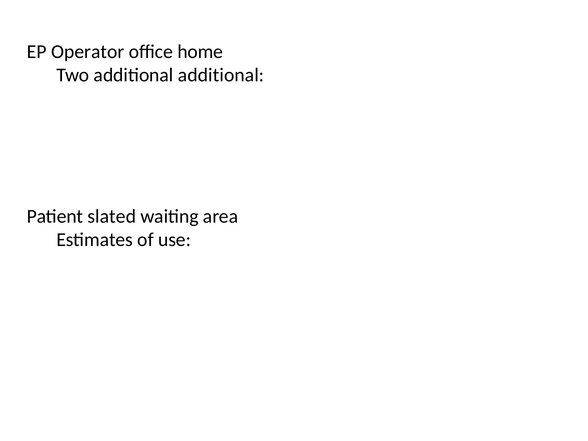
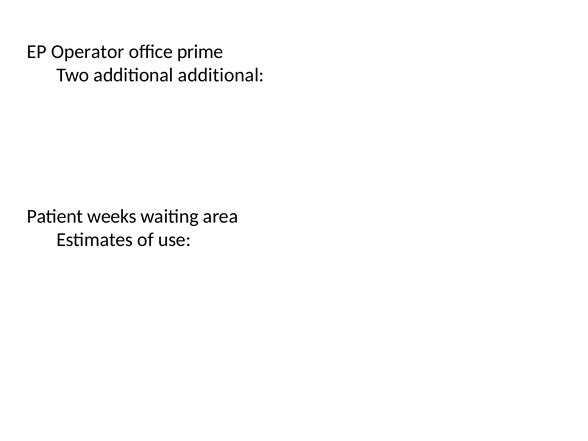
home: home -> prime (200, 52)
slated: slated -> weeks (112, 216)
